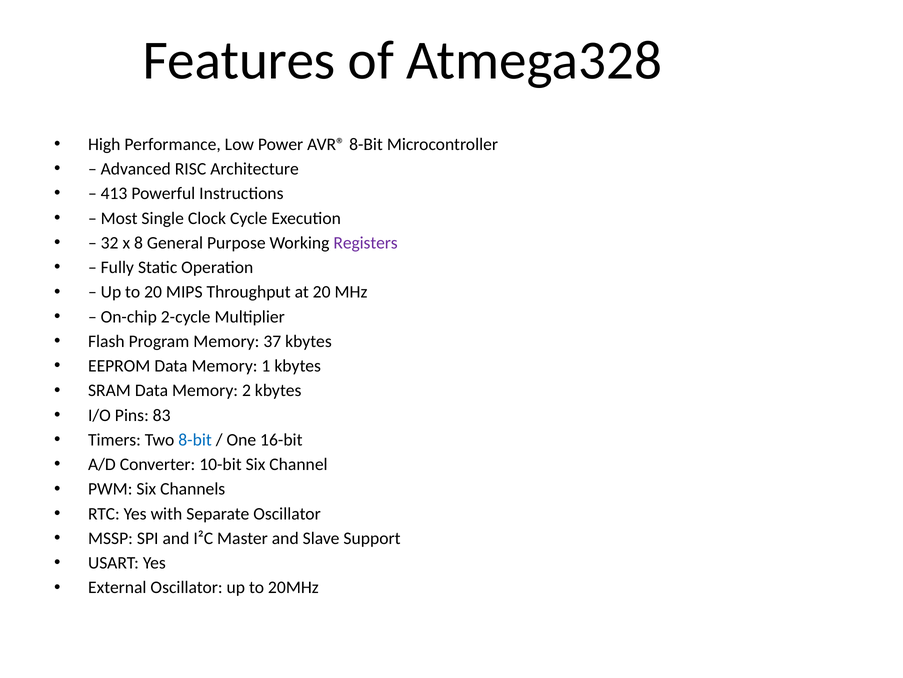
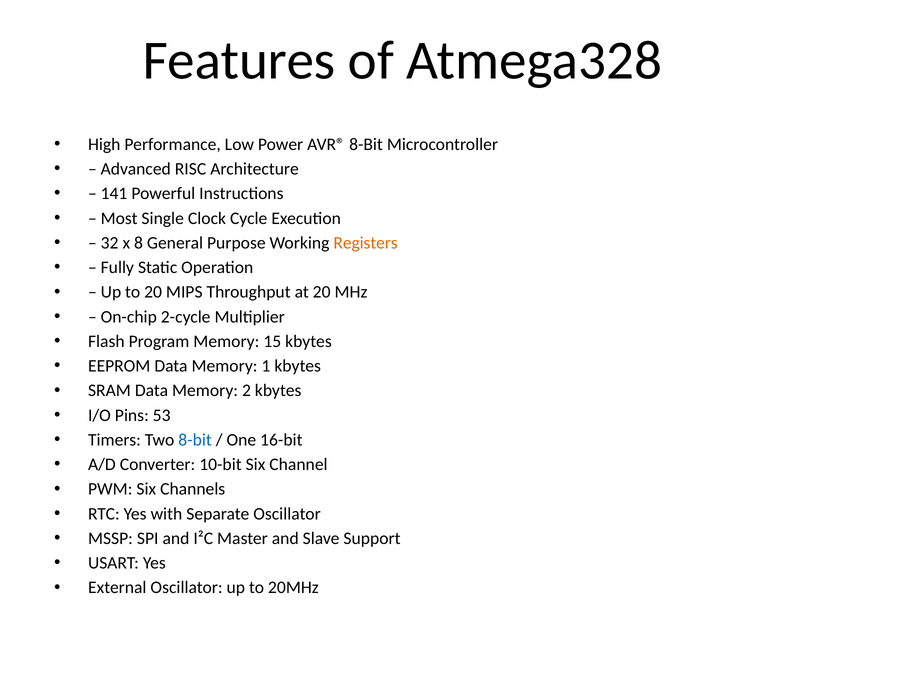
413: 413 -> 141 (114, 193)
Registers colour: purple -> orange (366, 243)
37: 37 -> 15 (272, 341)
83: 83 -> 53 (162, 415)
